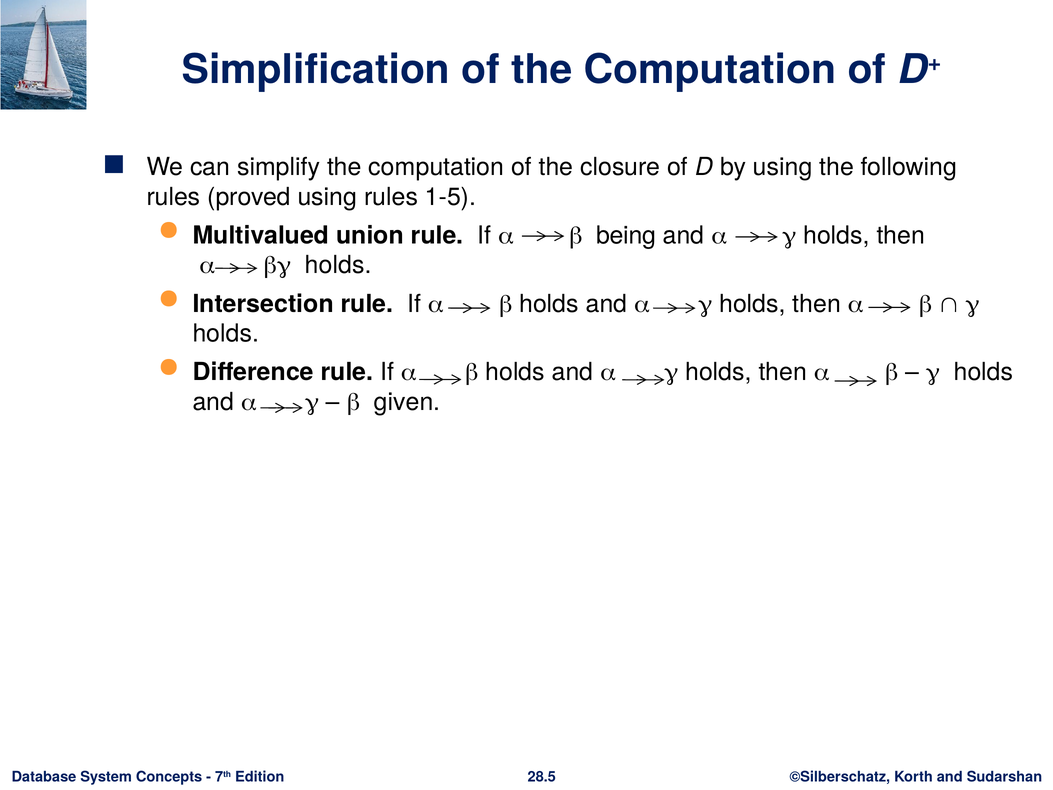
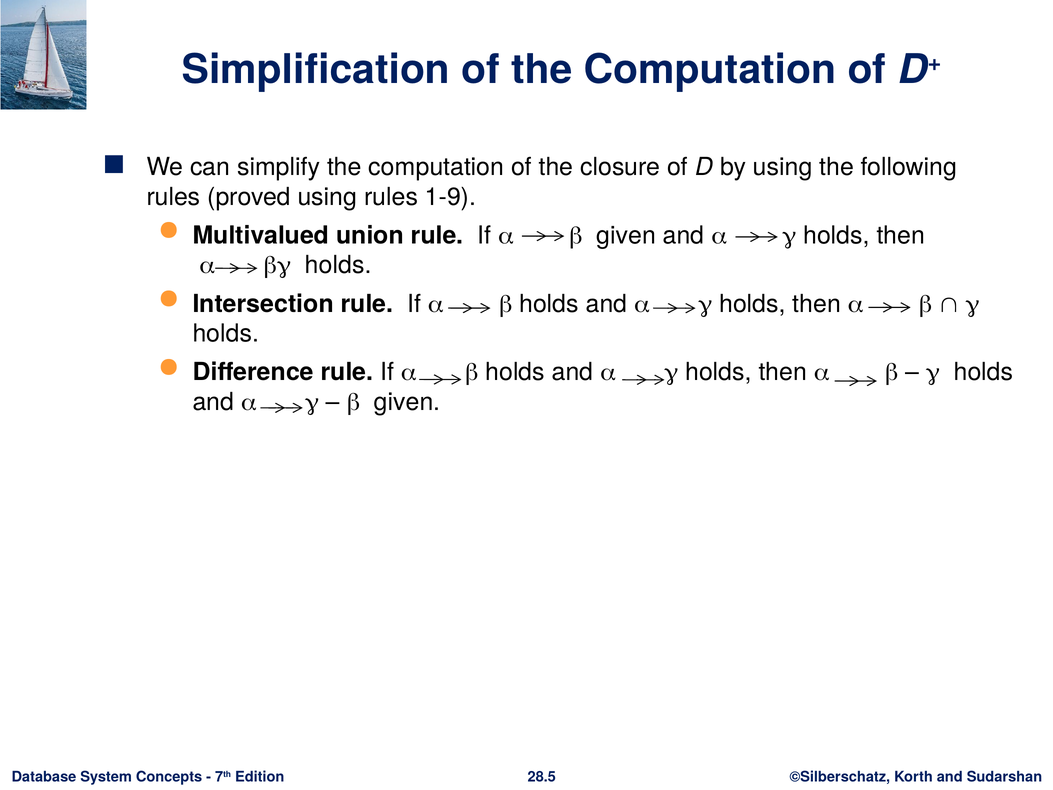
1-5: 1-5 -> 1-9 (450, 197)
being: being -> given (626, 235)
